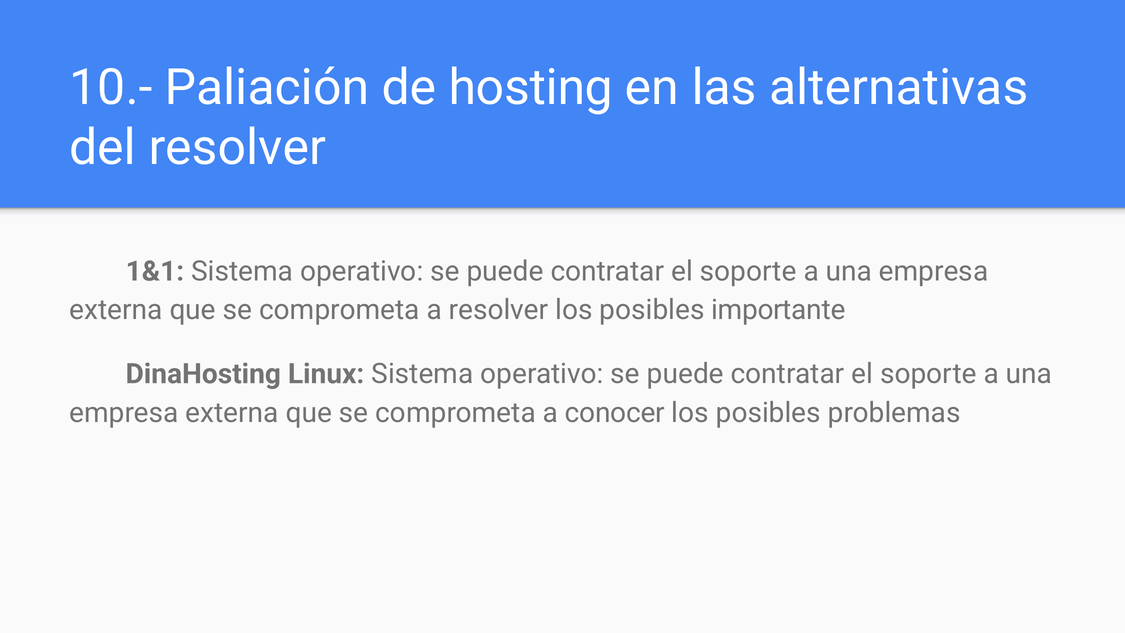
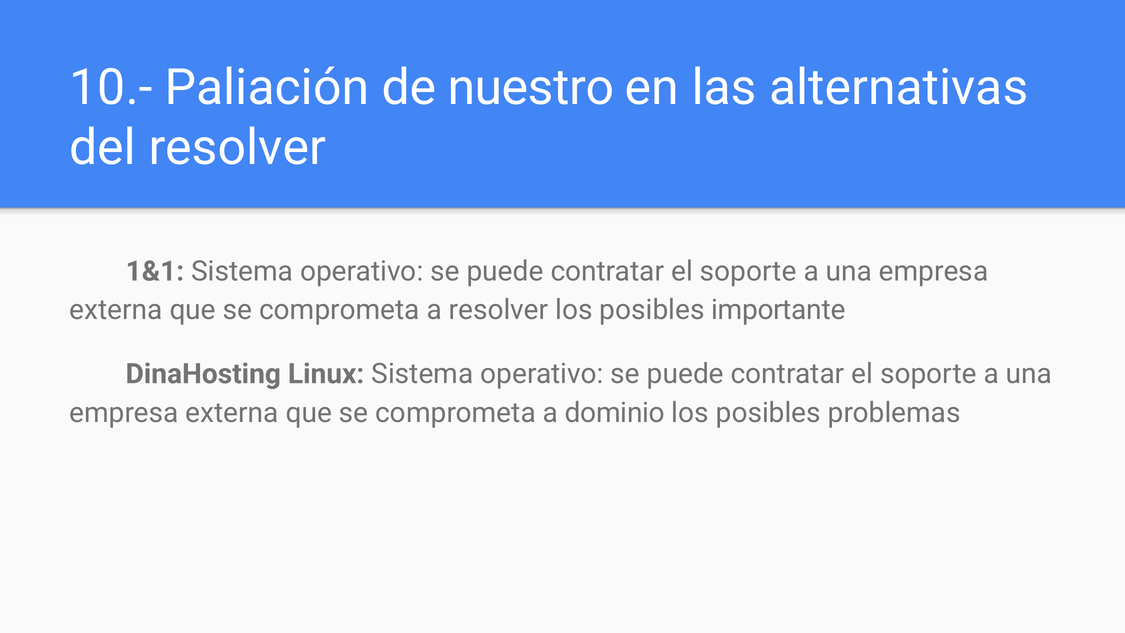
hosting: hosting -> nuestro (531, 87)
conocer: conocer -> dominio (615, 413)
